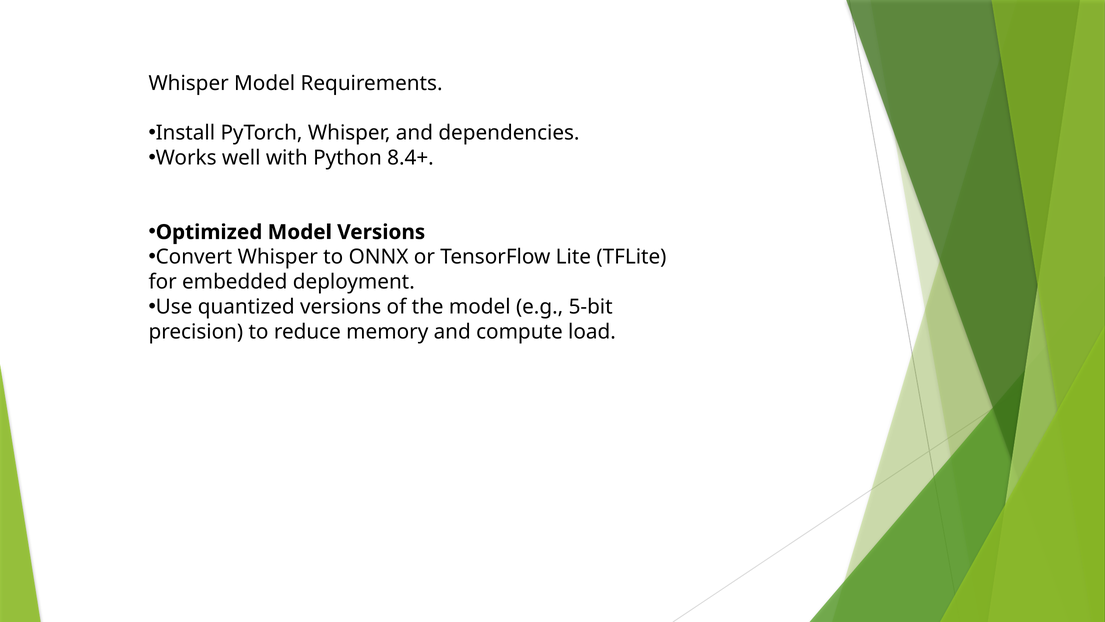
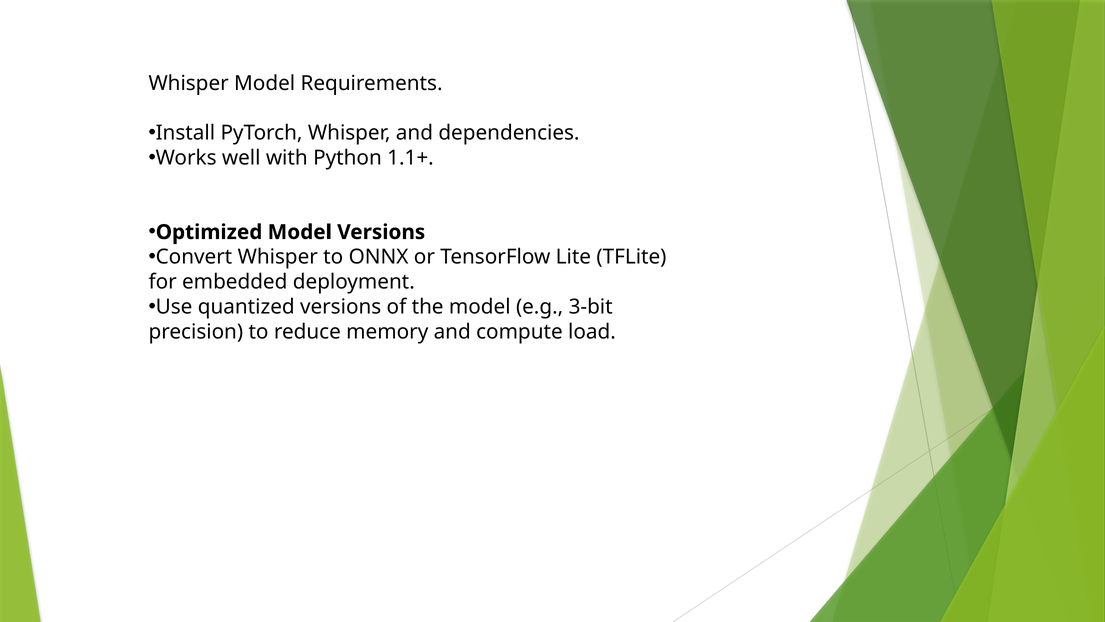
8.4+: 8.4+ -> 1.1+ (410, 158)
5-bit: 5-bit -> 3-bit (591, 307)
